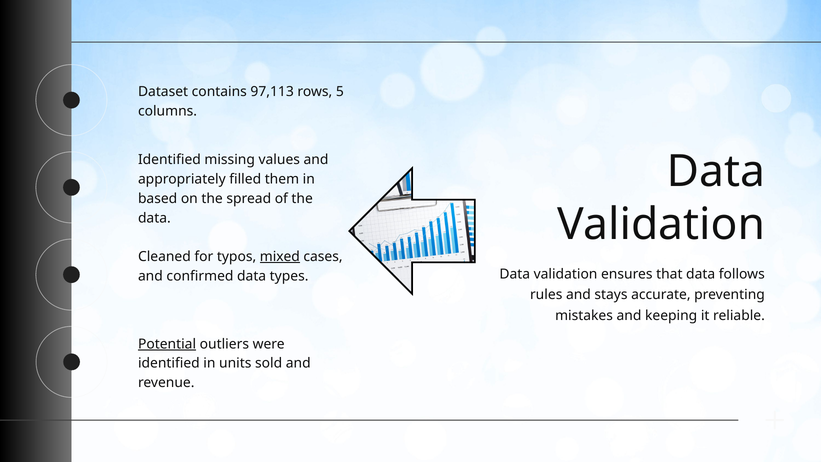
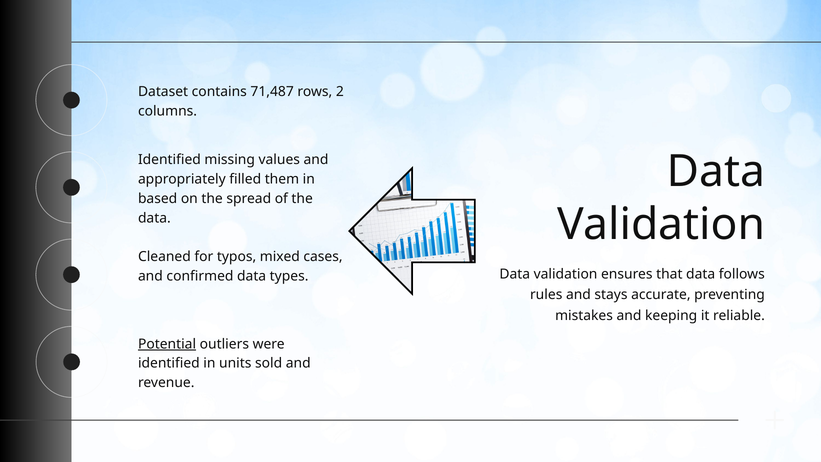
97,113: 97,113 -> 71,487 (272, 92)
5: 5 -> 2 (340, 92)
mixed underline: present -> none (280, 257)
